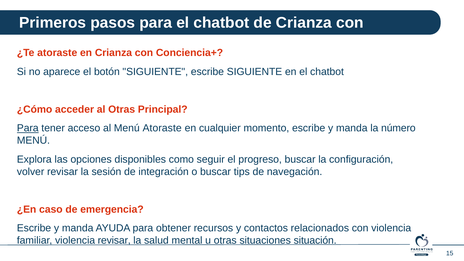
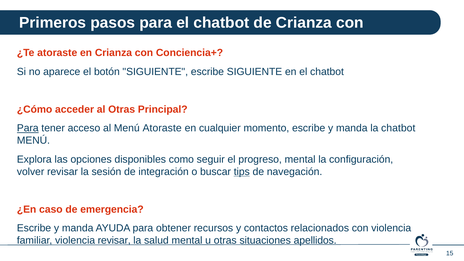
la número: número -> chatbot (398, 128)
progreso buscar: buscar -> mental (300, 159)
tips underline: none -> present (242, 172)
situación: situación -> apellidos (315, 241)
